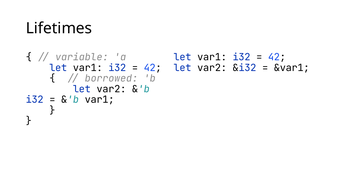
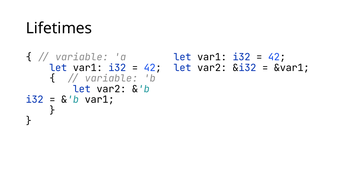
borrowed: borrowed -> variable (111, 78)
